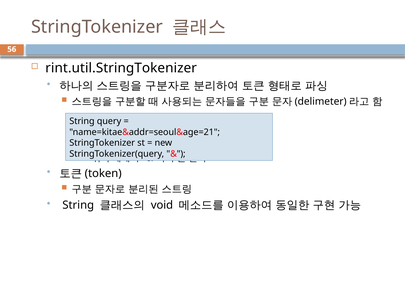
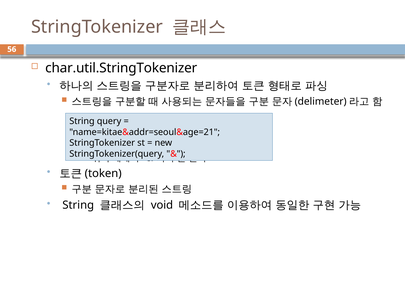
rint.util.StringTokenizer: rint.util.StringTokenizer -> char.util.StringTokenizer (121, 68)
